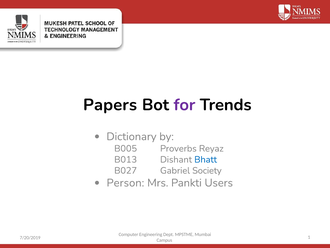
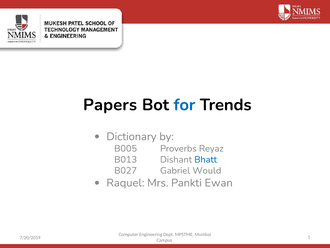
for colour: purple -> blue (184, 105)
Society: Society -> Would (207, 170)
Person: Person -> Raquel (125, 182)
Users: Users -> Ewan (219, 182)
